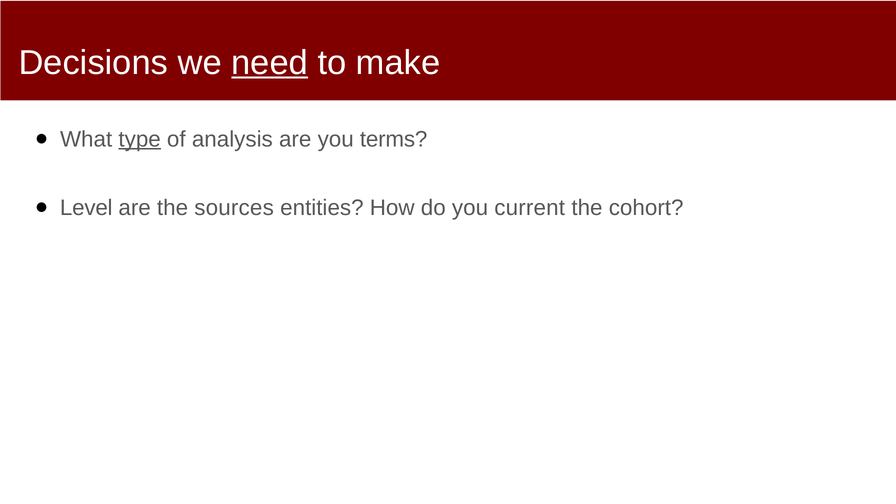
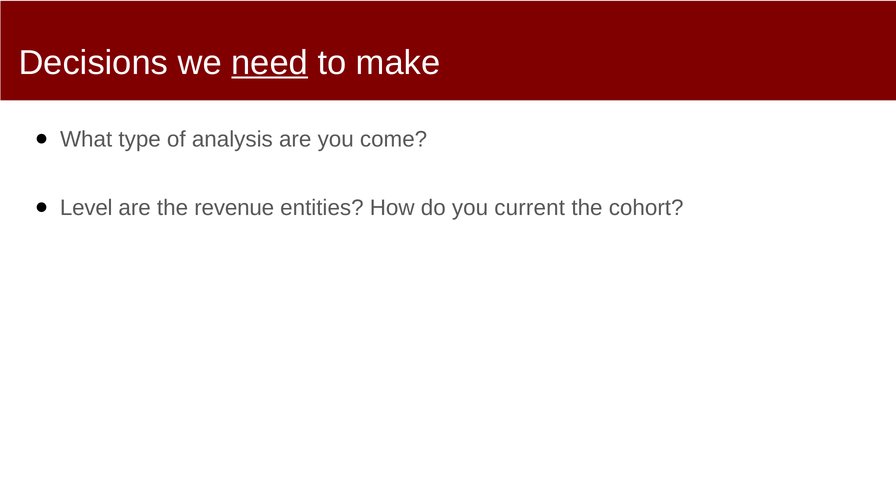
type underline: present -> none (140, 139)
terms: terms -> come (394, 139)
sources: sources -> revenue (234, 208)
